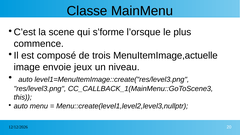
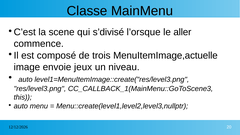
s’forme: s’forme -> s’divisé (108, 32)
plus: plus -> aller (182, 32)
